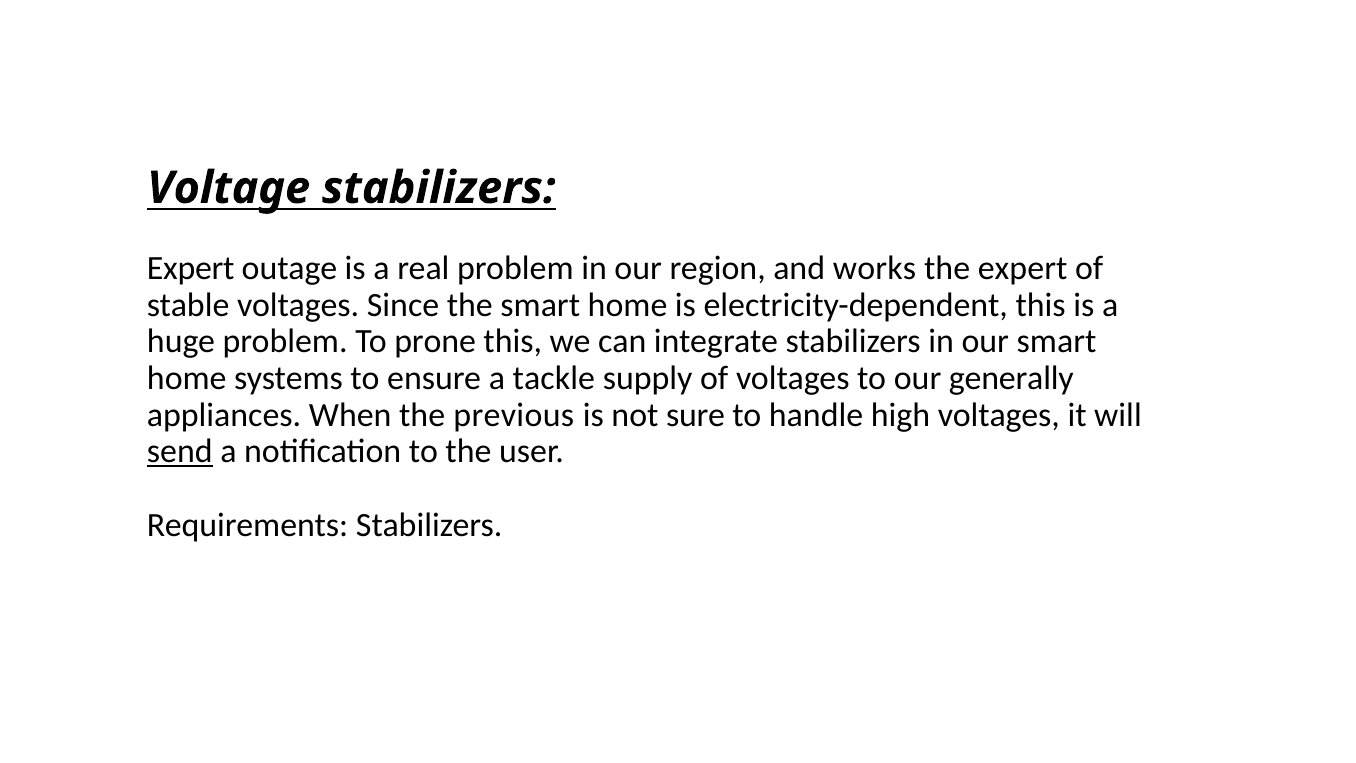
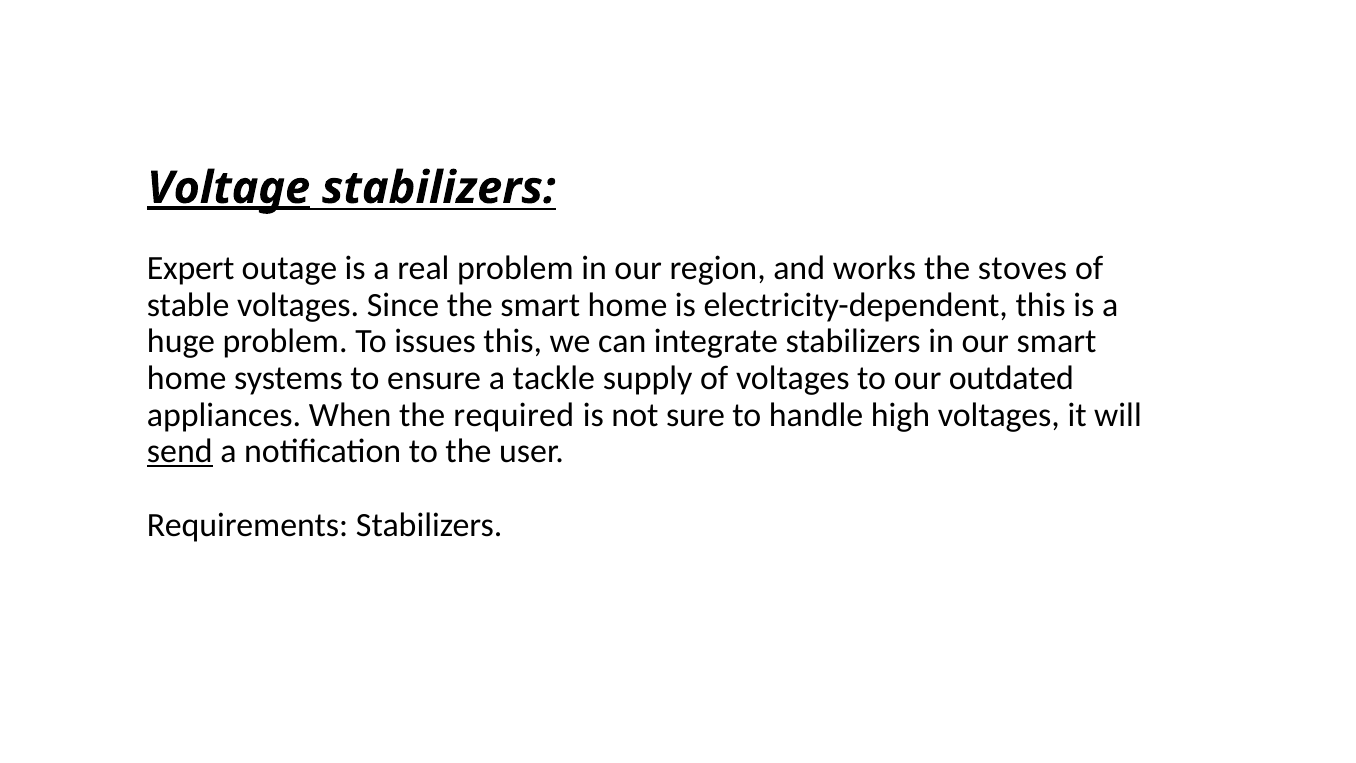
Voltage underline: none -> present (229, 188)
the expert: expert -> stoves (1023, 268)
prone: prone -> issues (435, 342)
generally: generally -> outdated (1011, 378)
previous: previous -> required (514, 415)
